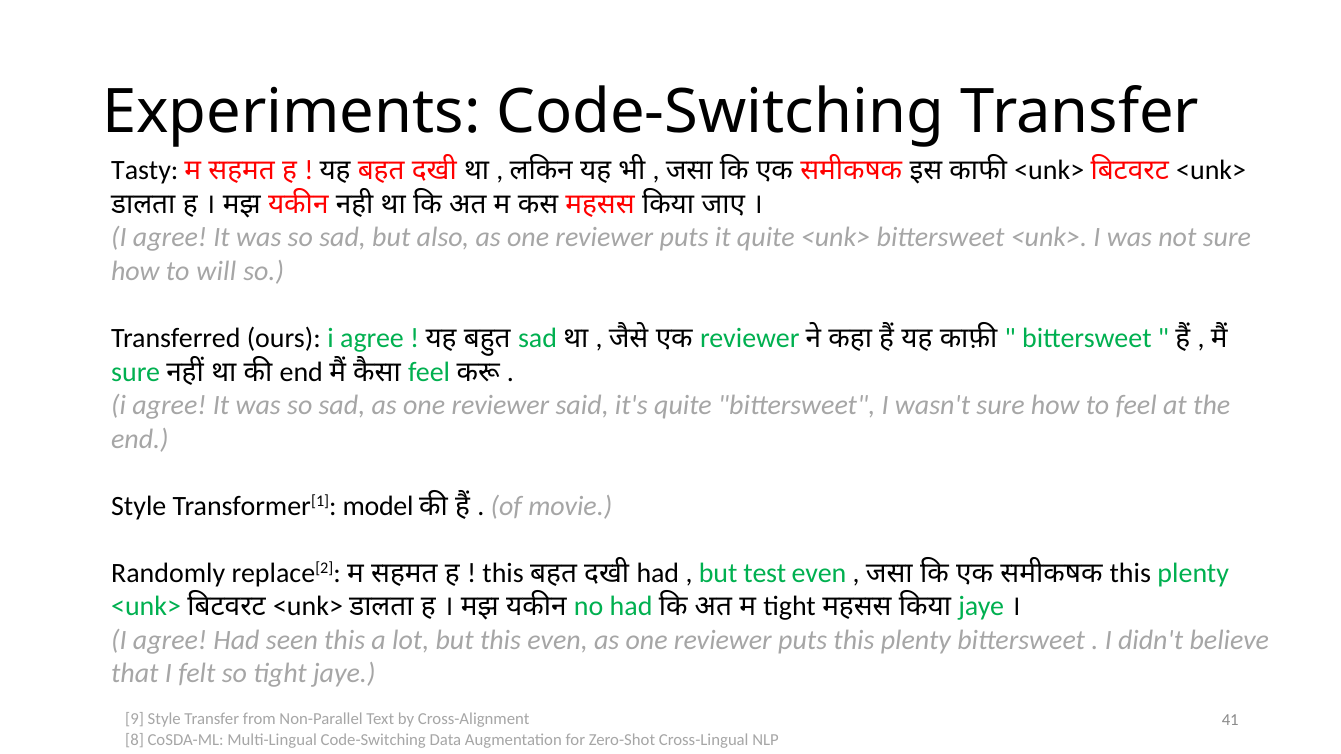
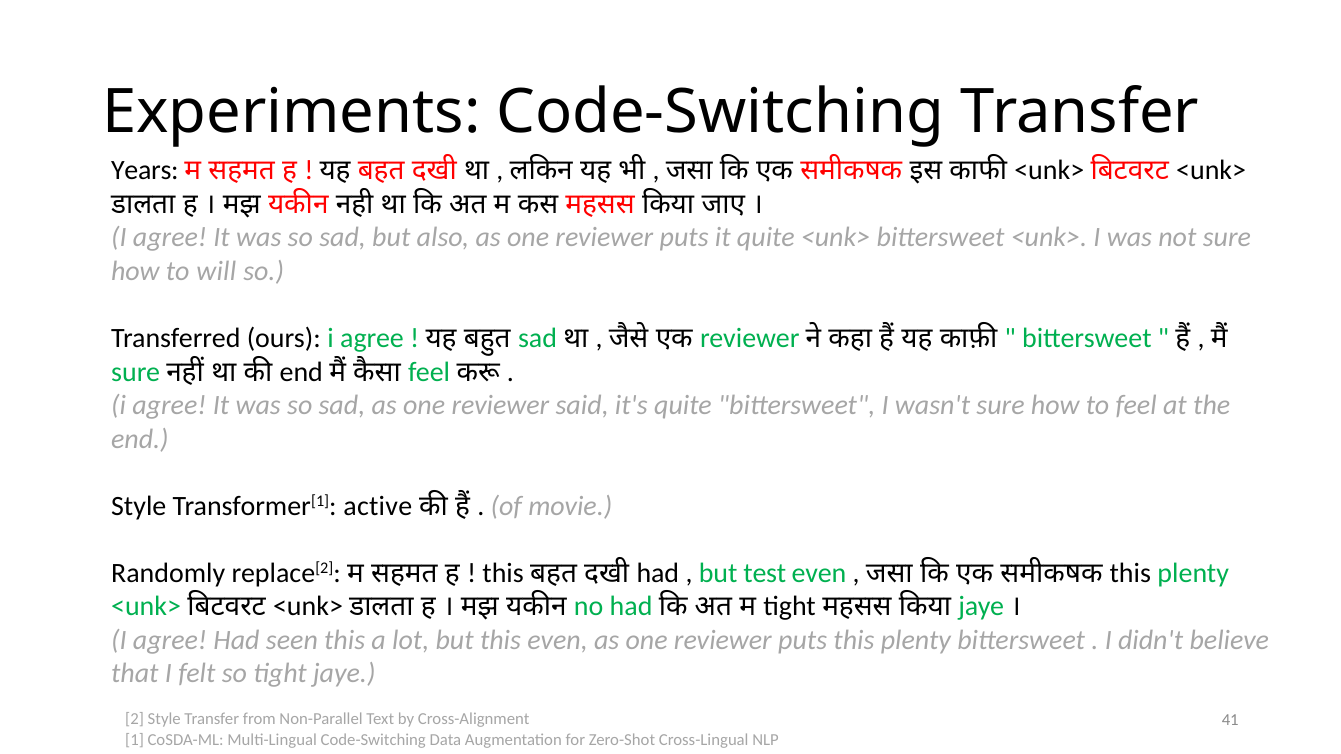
Tasty: Tasty -> Years (145, 171)
model: model -> active (378, 506)
9: 9 -> 2 (135, 720)
8: 8 -> 1 (135, 740)
